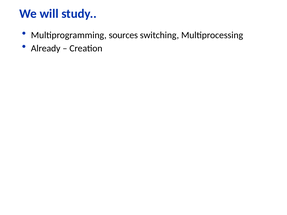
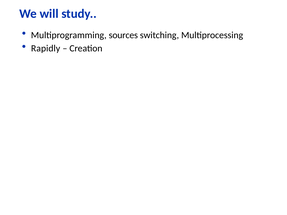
Already: Already -> Rapidly (46, 48)
